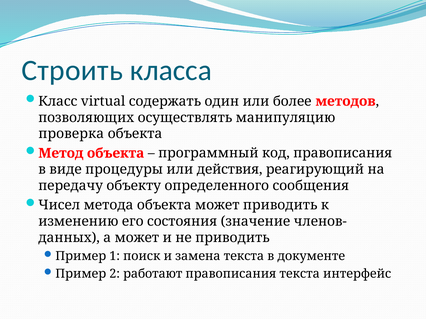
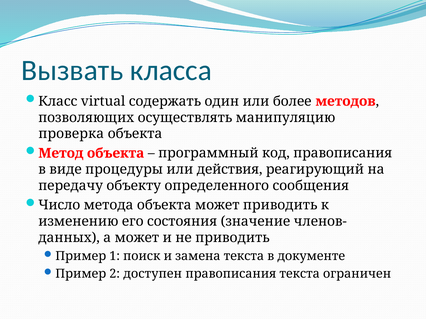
Строить: Строить -> Вызвать (72, 70)
Чисел: Чисел -> Число (59, 205)
работают: работают -> доступен (153, 274)
интерфейс: интерфейс -> ограничен (357, 274)
